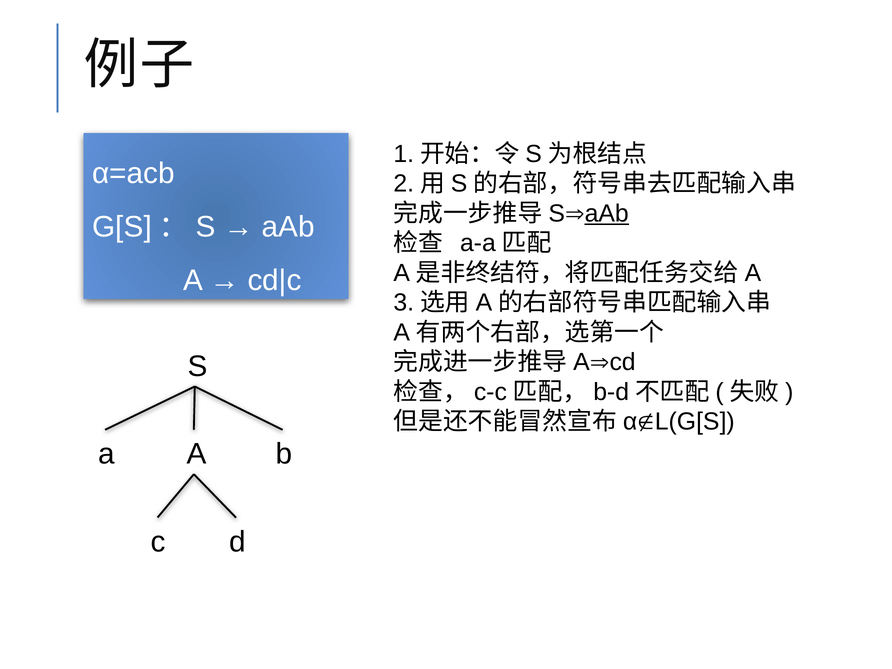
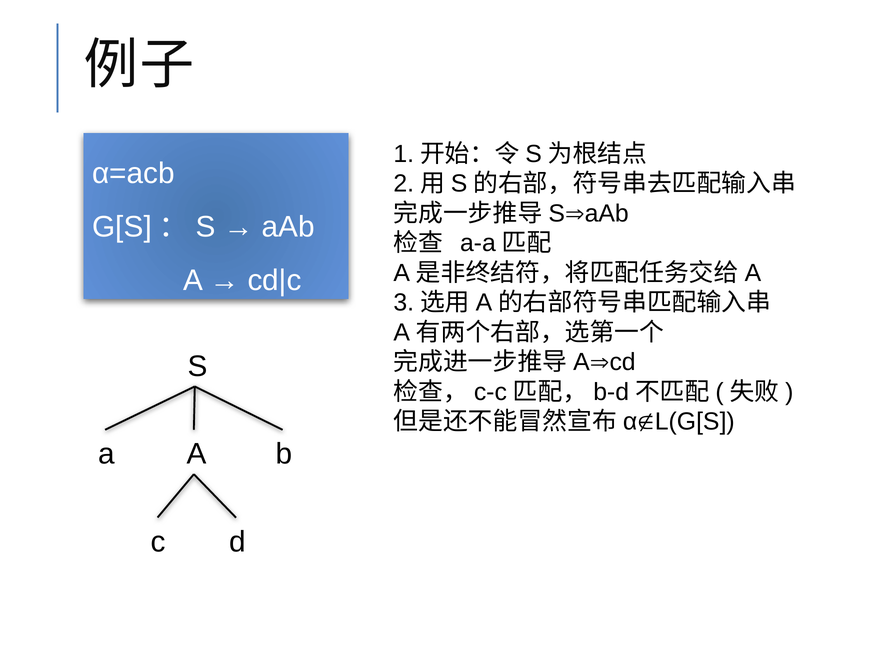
aAb underline: present -> none (607, 214)
